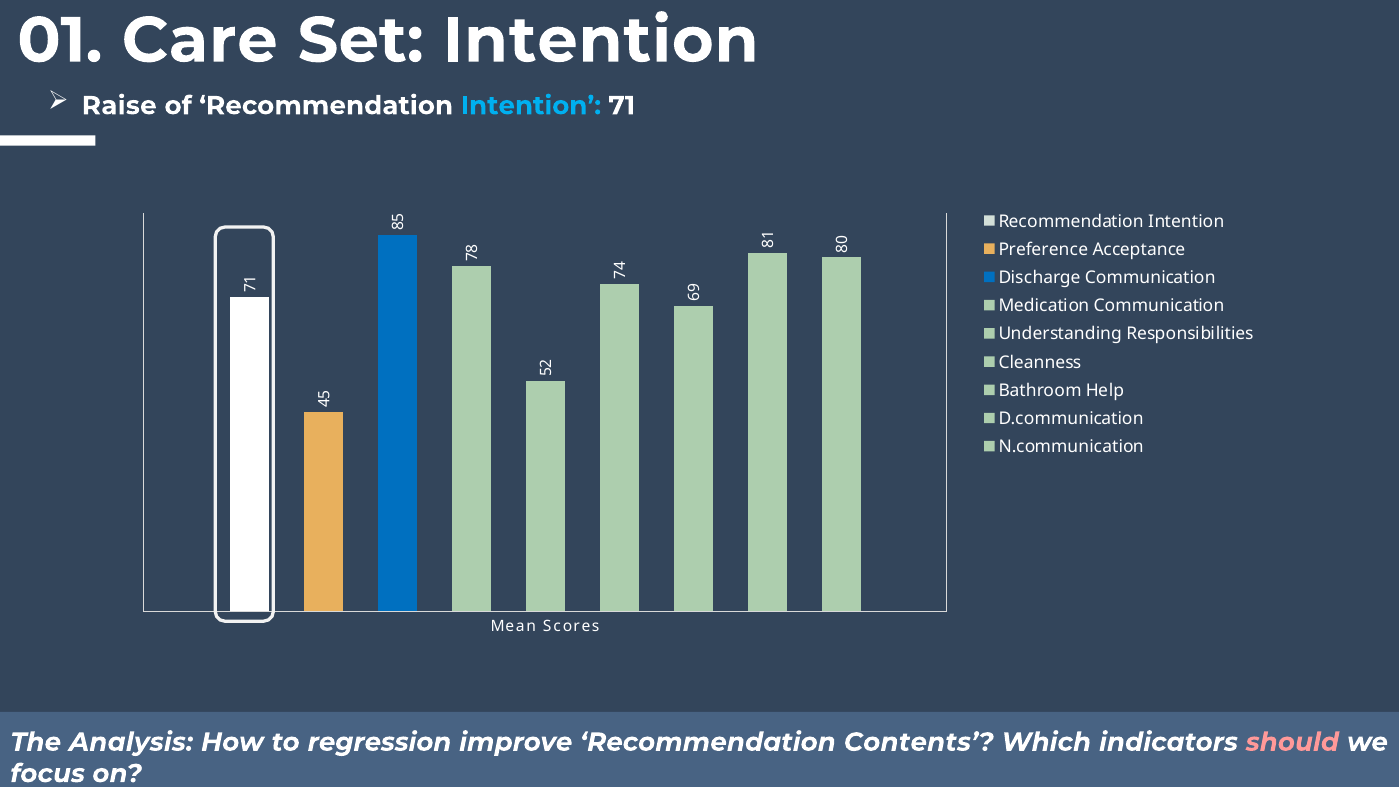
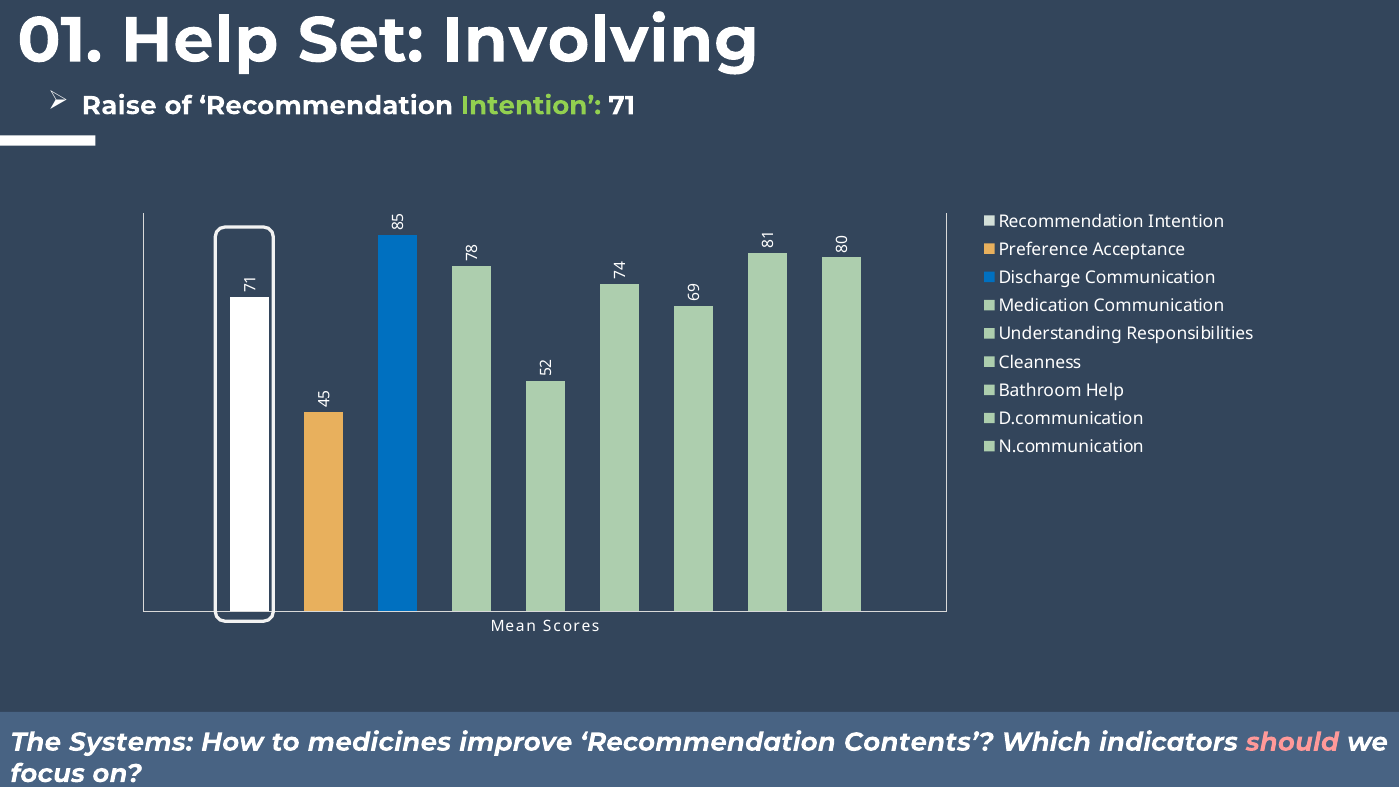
01 Care: Care -> Help (200, 40)
Set Intention: Intention -> Involving (600, 40)
Intention colour: light blue -> light green (531, 106)
Analysis: Analysis -> Systems (131, 742)
regression: regression -> medicines (379, 742)
